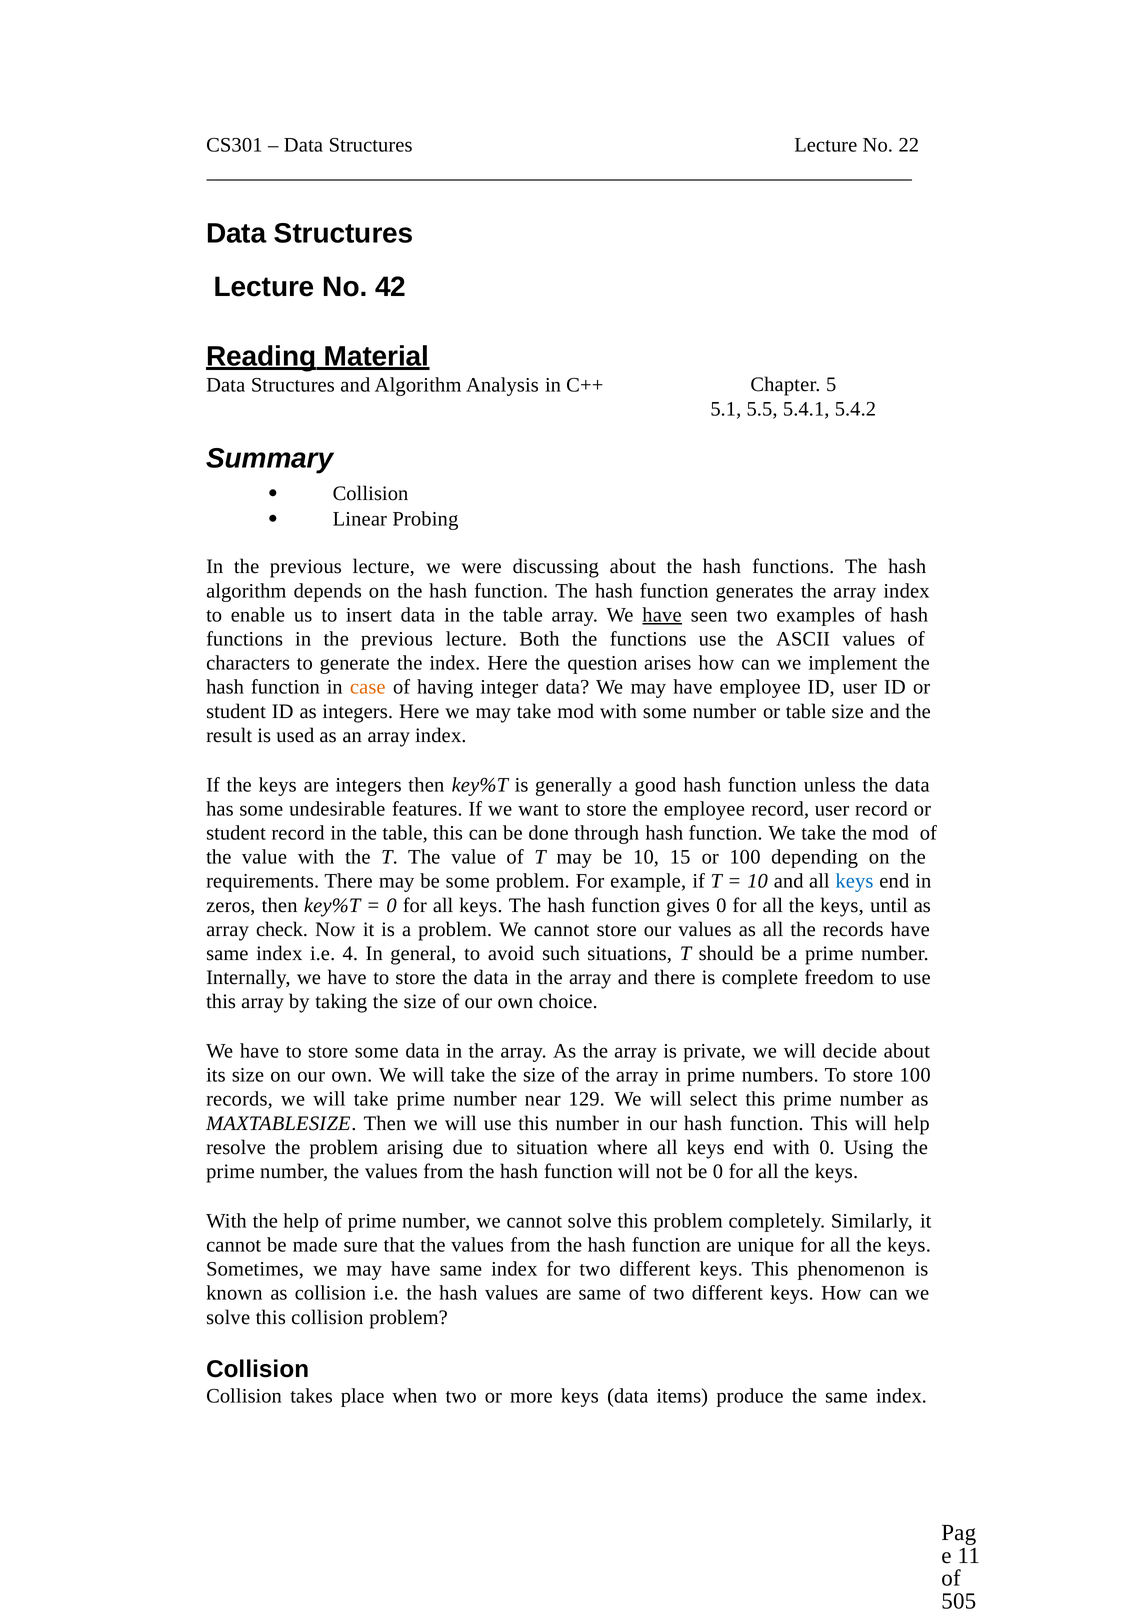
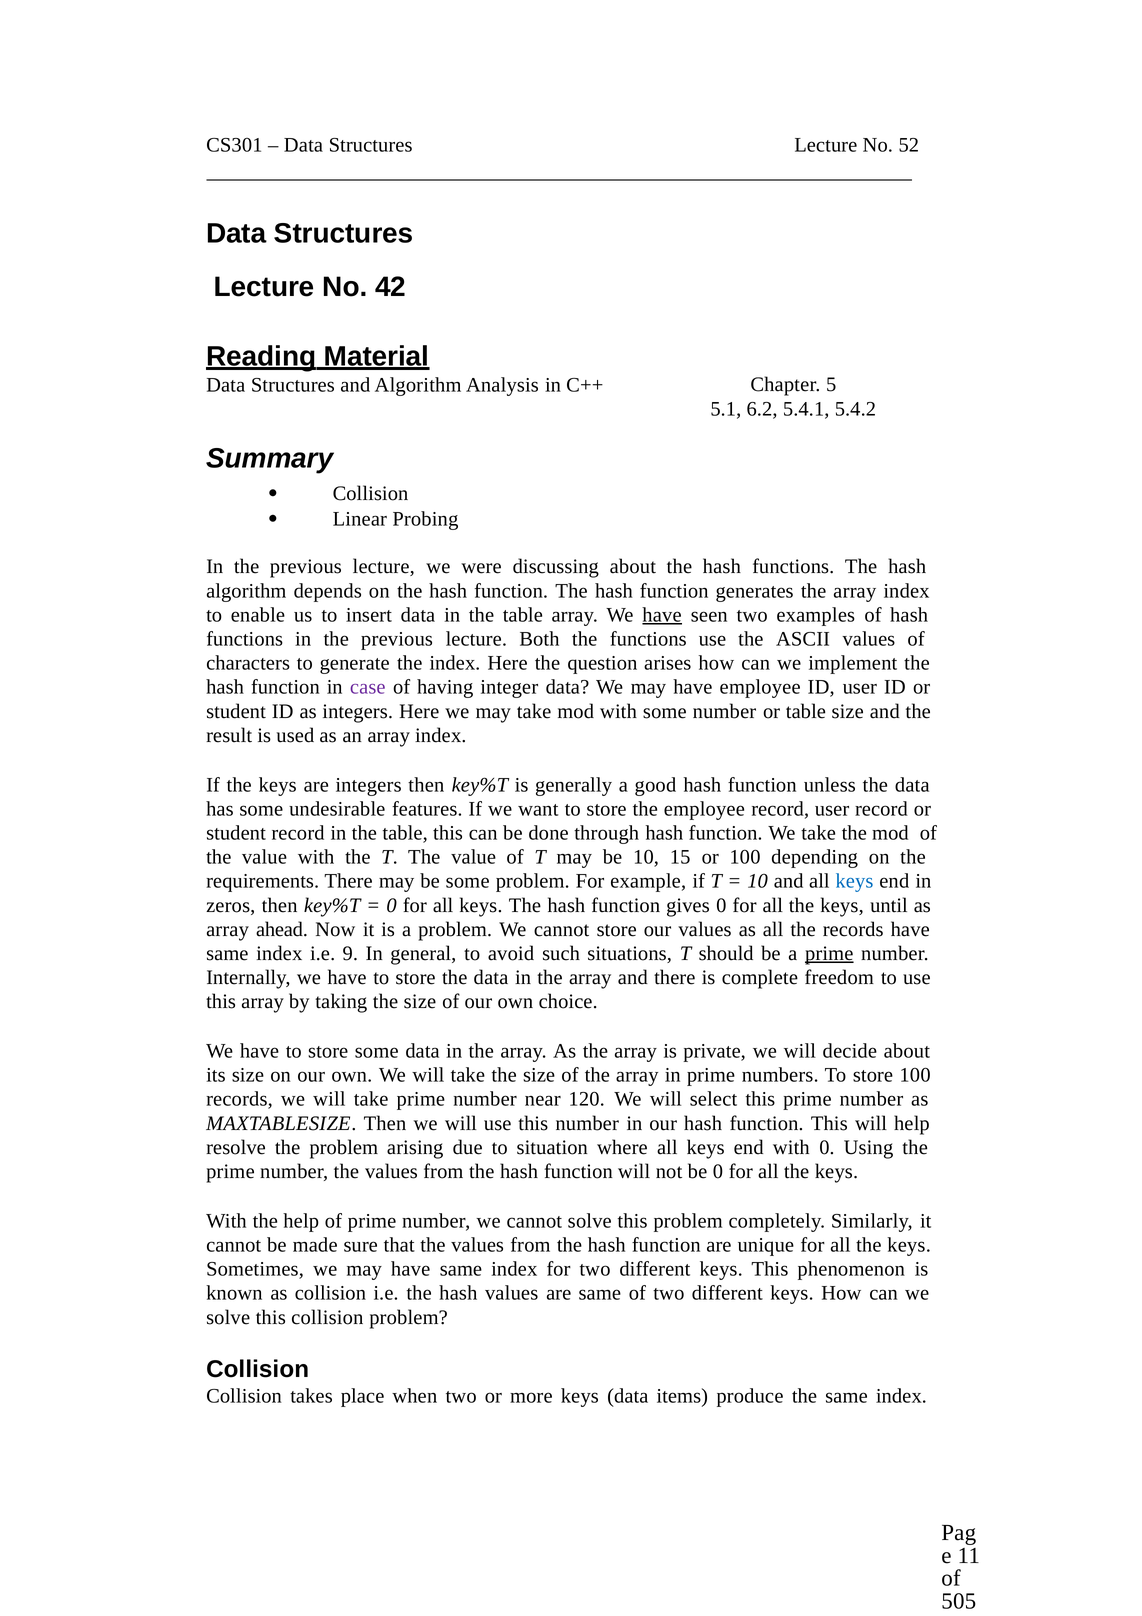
22: 22 -> 52 (909, 145)
5.5: 5.5 -> 6.2 (762, 409)
case colour: orange -> purple (368, 687)
check: check -> ahead (282, 929)
4: 4 -> 9 (350, 954)
prime underline: none -> present (829, 954)
129: 129 -> 120 (587, 1099)
